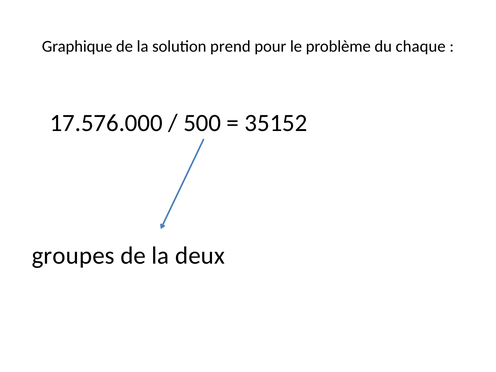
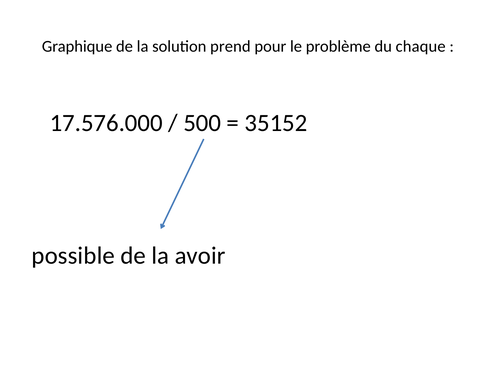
groupes: groupes -> possible (73, 256)
deux: deux -> avoir (200, 256)
